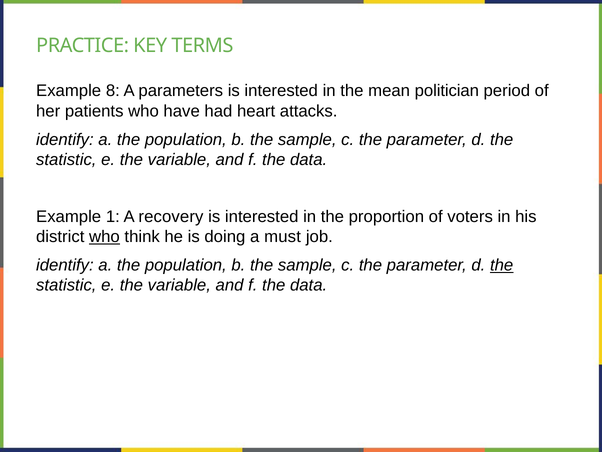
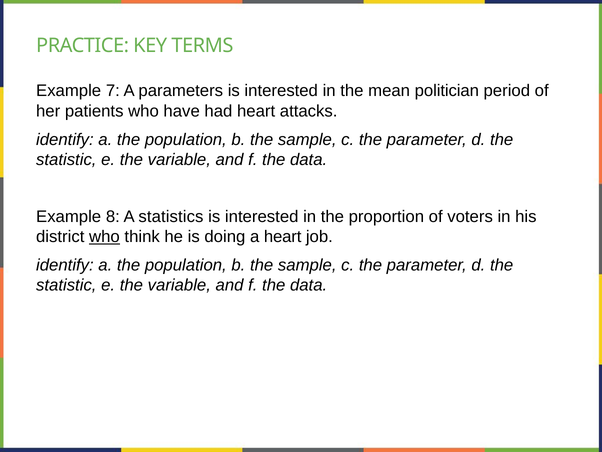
8: 8 -> 7 (113, 91)
1: 1 -> 8 (113, 216)
recovery: recovery -> statistics (171, 216)
a must: must -> heart (283, 236)
the underline: present -> none (502, 265)
